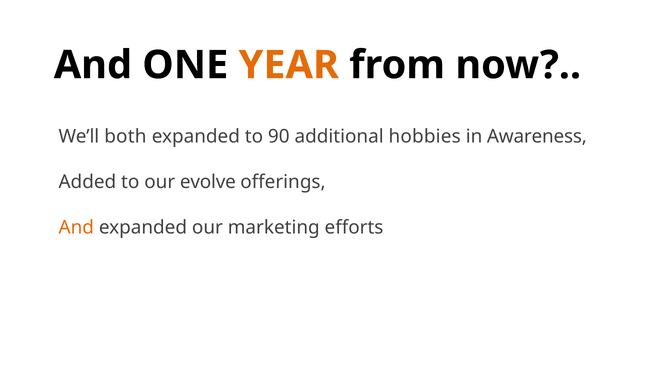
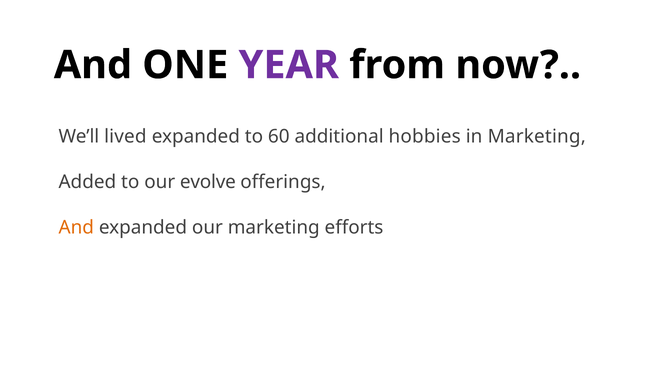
YEAR colour: orange -> purple (289, 65)
both: both -> lived (125, 137)
90: 90 -> 60 (279, 137)
in Awareness: Awareness -> Marketing (537, 137)
